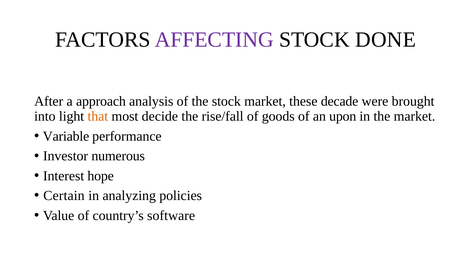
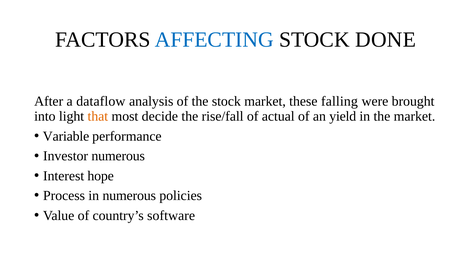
AFFECTING colour: purple -> blue (214, 40)
approach: approach -> dataflow (101, 101)
decade: decade -> falling (339, 101)
goods: goods -> actual (278, 116)
upon: upon -> yield (343, 116)
Certain: Certain -> Process (64, 195)
in analyzing: analyzing -> numerous (129, 195)
